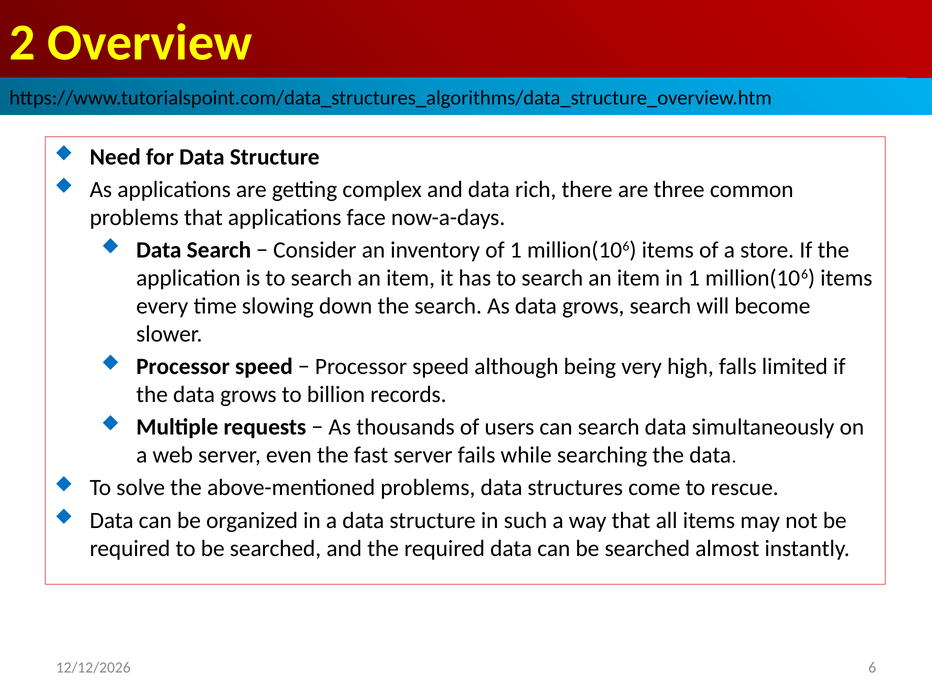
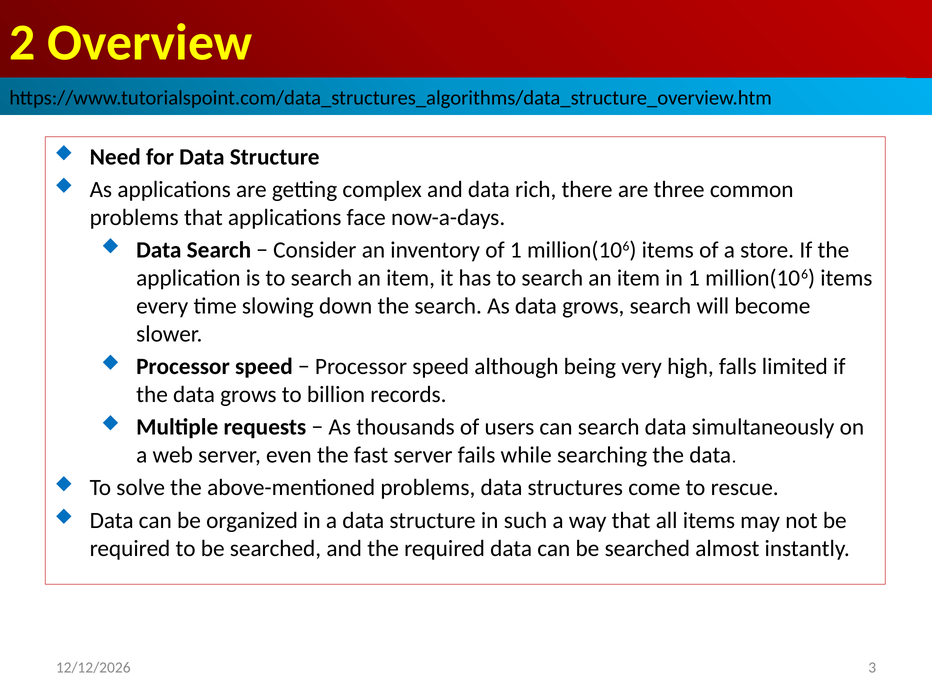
6: 6 -> 3 (872, 667)
